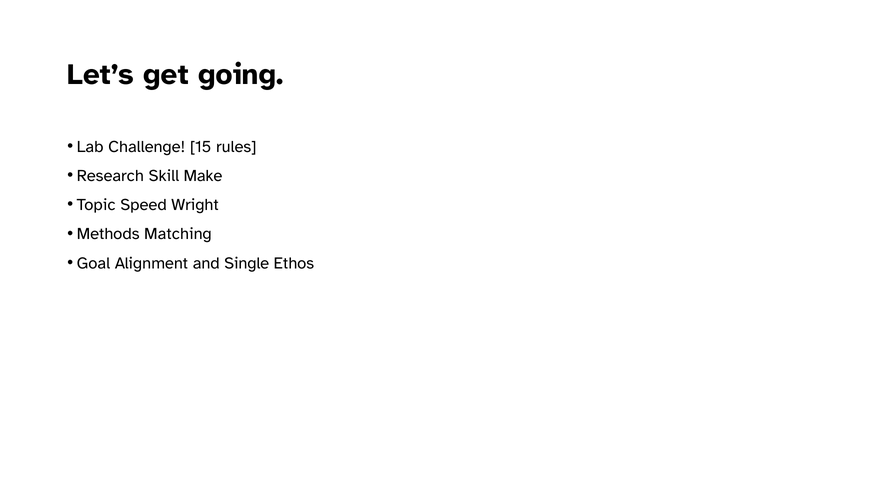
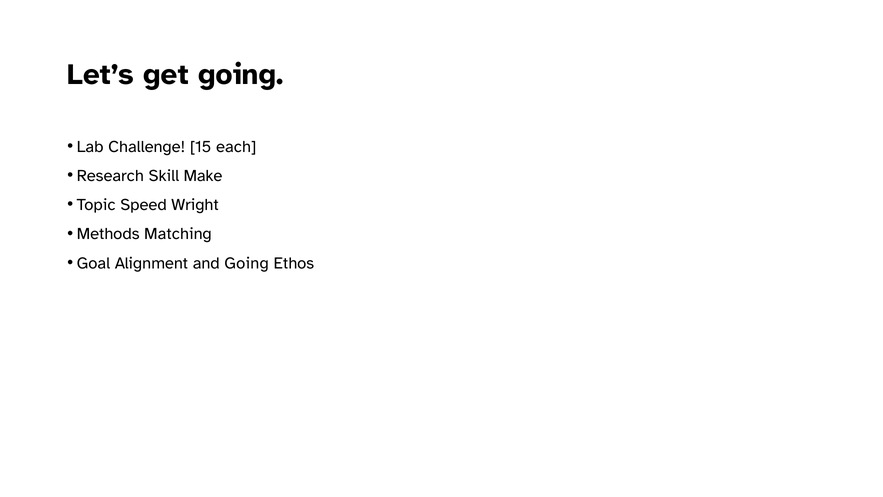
rules: rules -> each (236, 147)
and Single: Single -> Going (247, 263)
